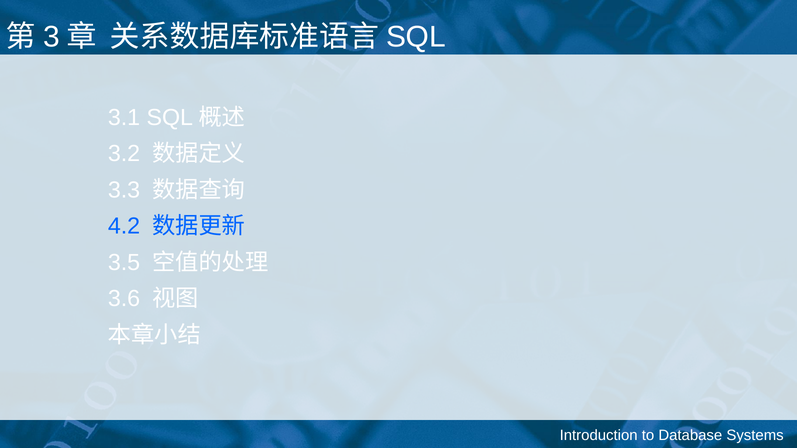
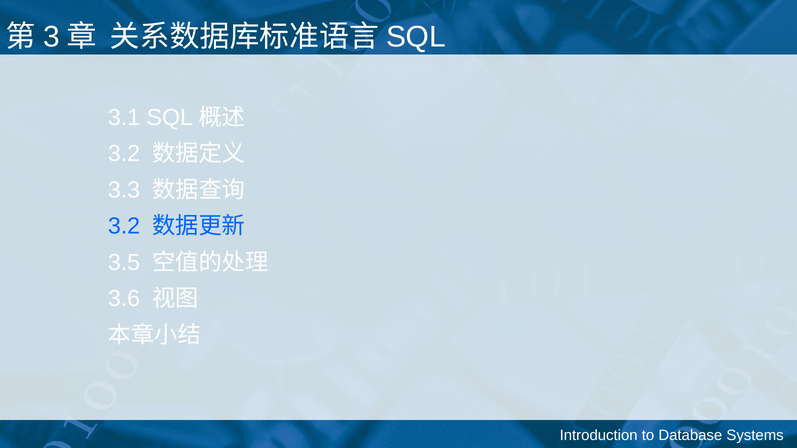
4.2: 4.2 -> 3.2 (124, 226)
